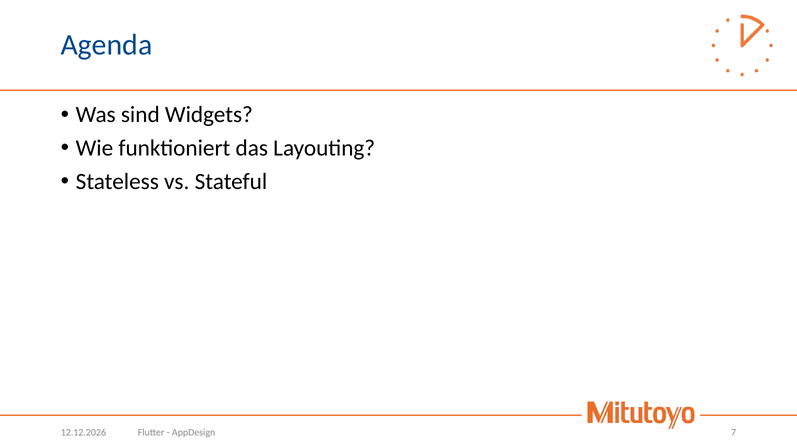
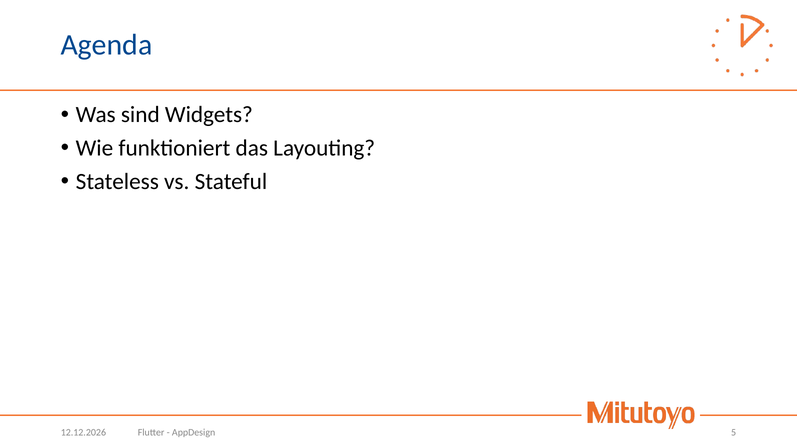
7: 7 -> 5 (734, 433)
